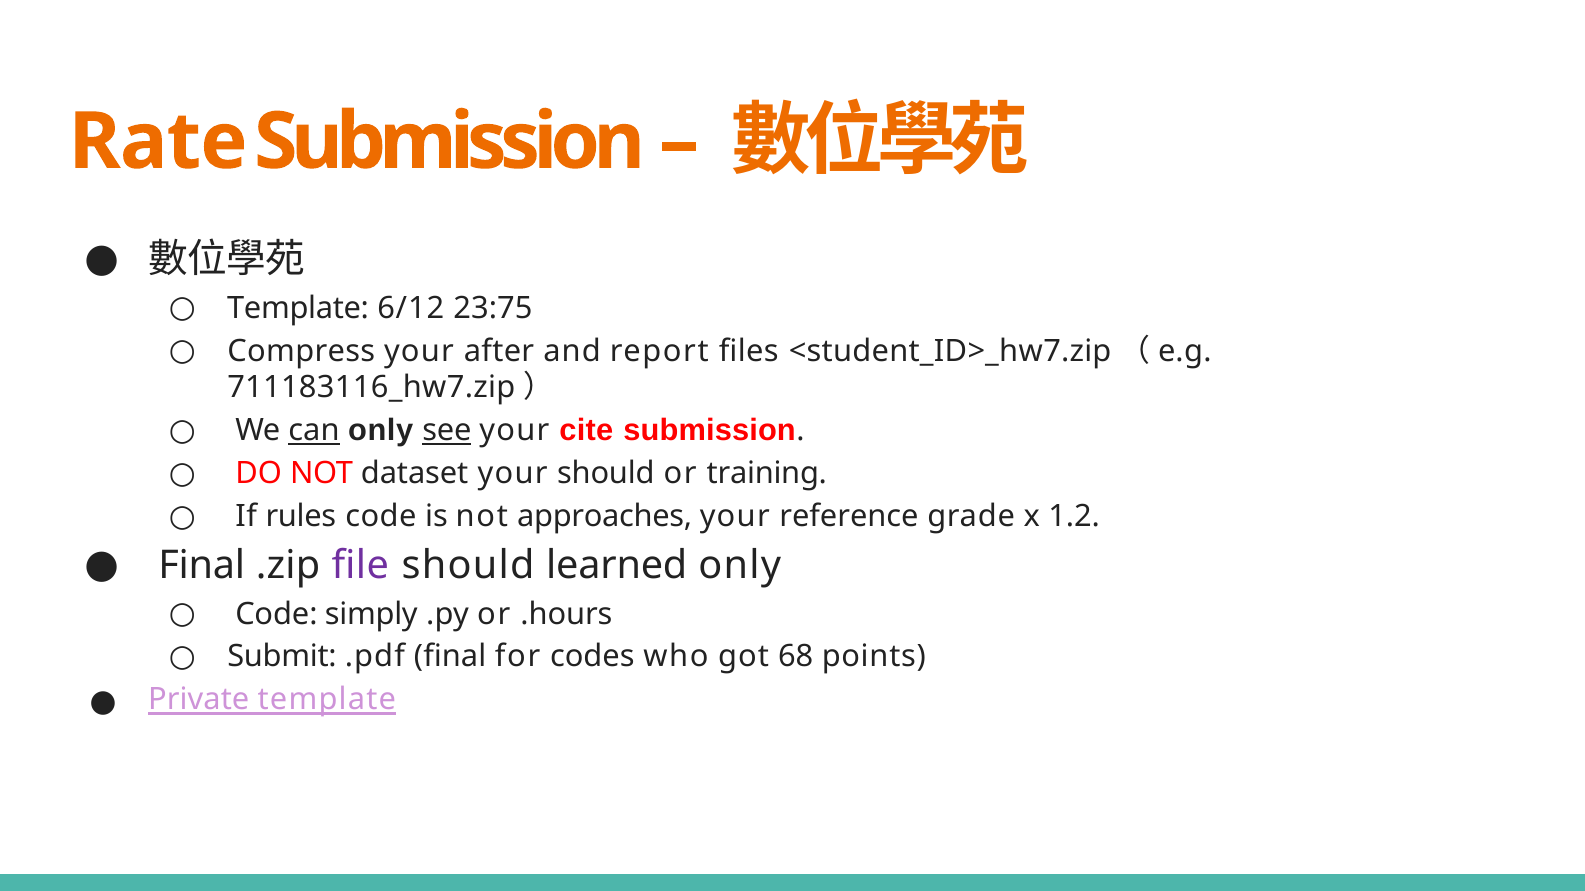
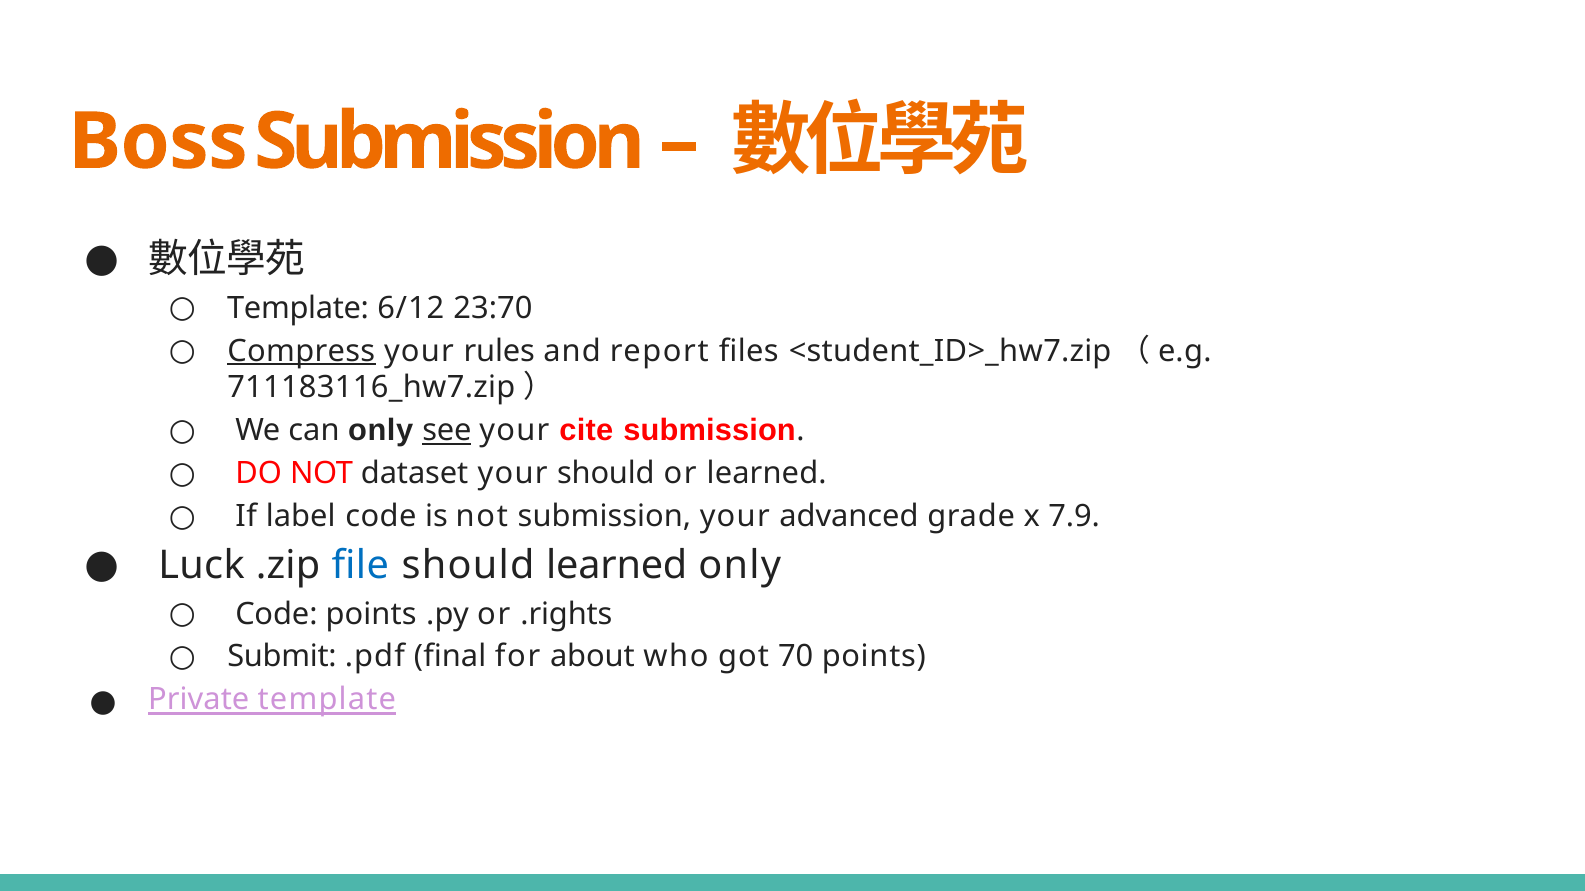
Rate: Rate -> Boss (158, 142)
23:75: 23:75 -> 23:70 (493, 308)
Compress underline: none -> present (301, 351)
after: after -> rules (499, 351)
can underline: present -> none (314, 431)
or training: training -> learned (767, 474)
rules: rules -> label (301, 517)
not approaches: approaches -> submission (604, 517)
reference: reference -> advanced (849, 517)
1.2: 1.2 -> 7.9 (1074, 517)
Final: Final -> Luck (201, 565)
ﬁle colour: purple -> blue (360, 565)
Code simply: simply -> points (371, 614)
.hours: .hours -> .rights (566, 614)
codes: codes -> about (592, 657)
68: 68 -> 70 (796, 657)
